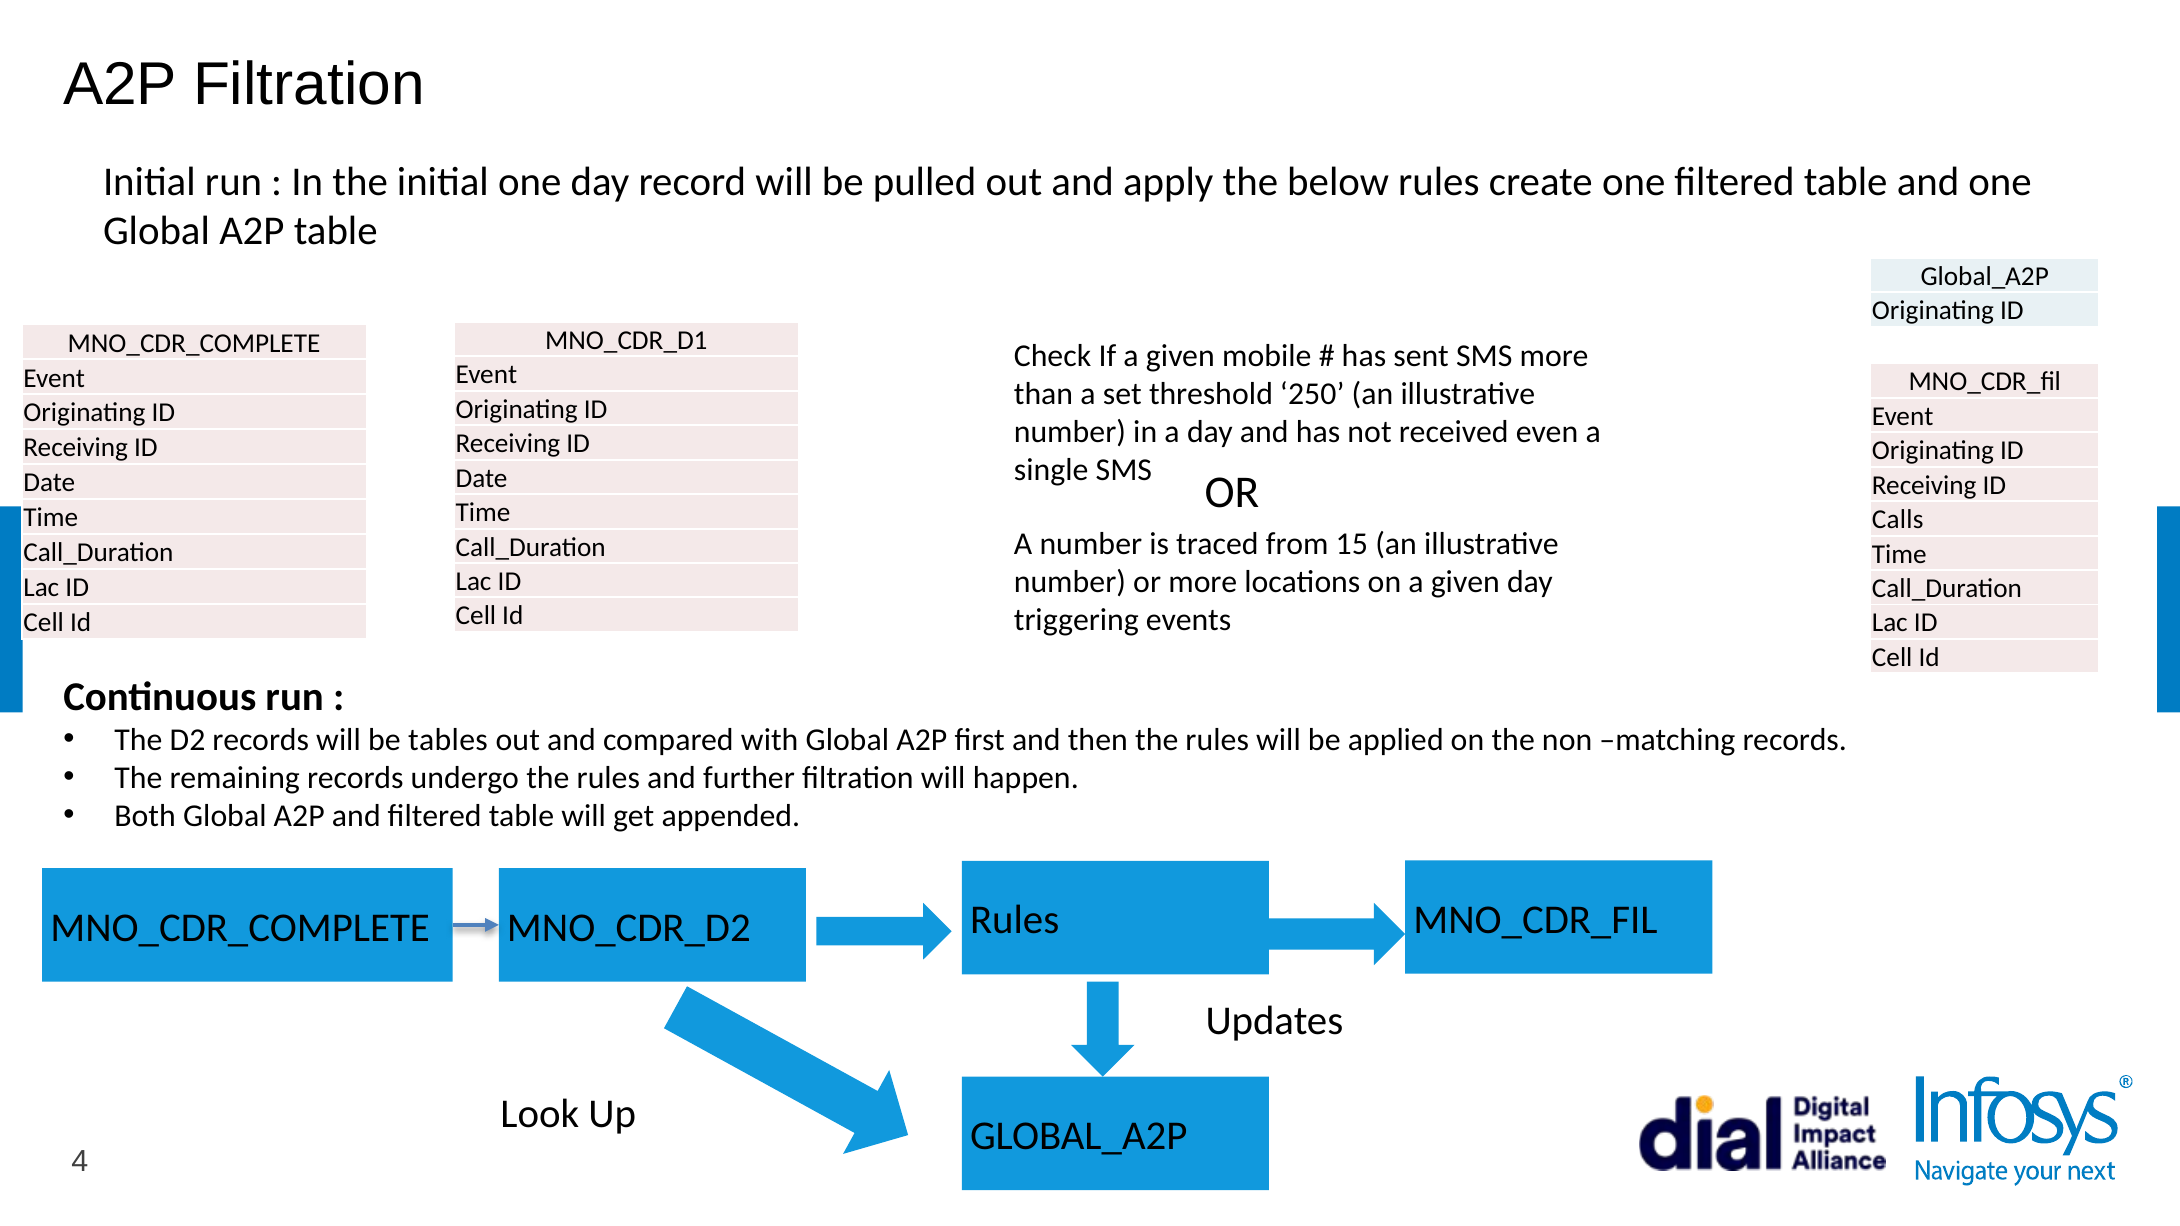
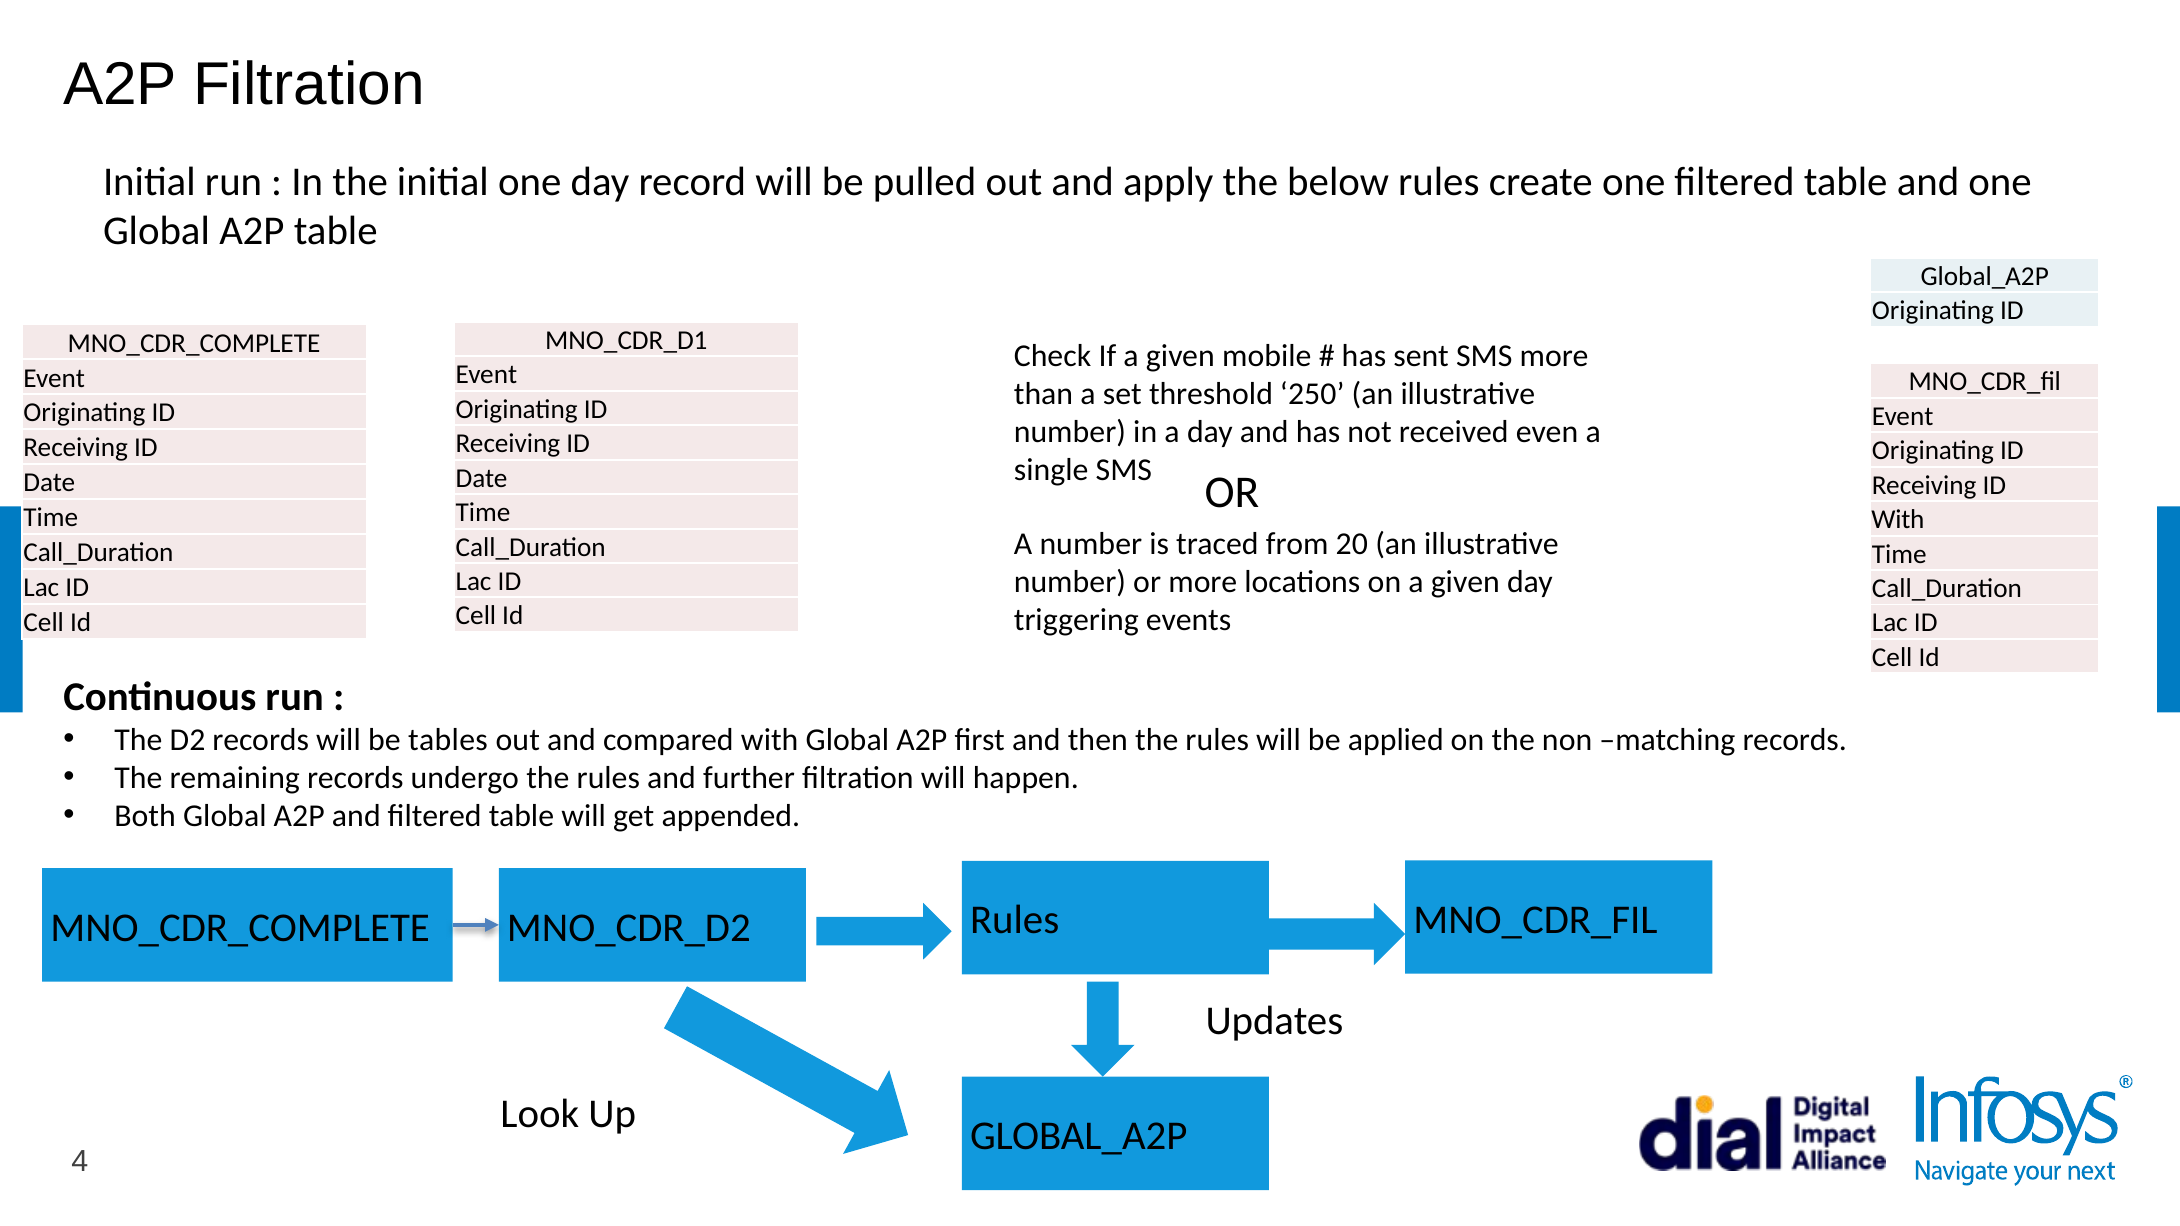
Calls: Calls -> With (1898, 520)
15: 15 -> 20 (1352, 544)
